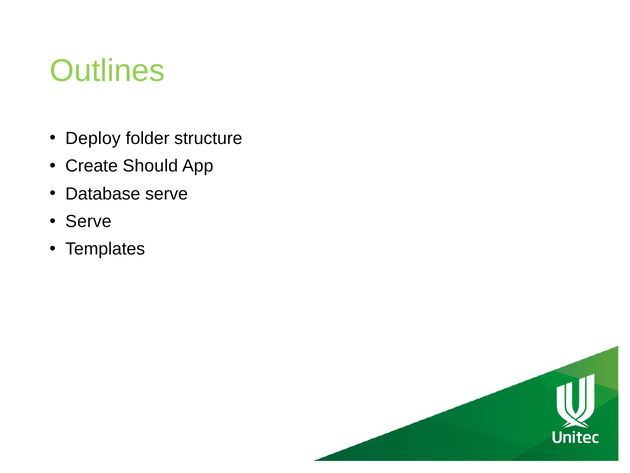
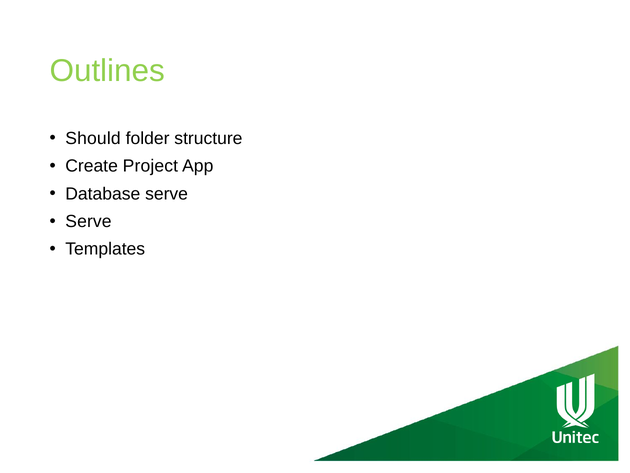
Deploy: Deploy -> Should (93, 138)
Should: Should -> Project (150, 166)
